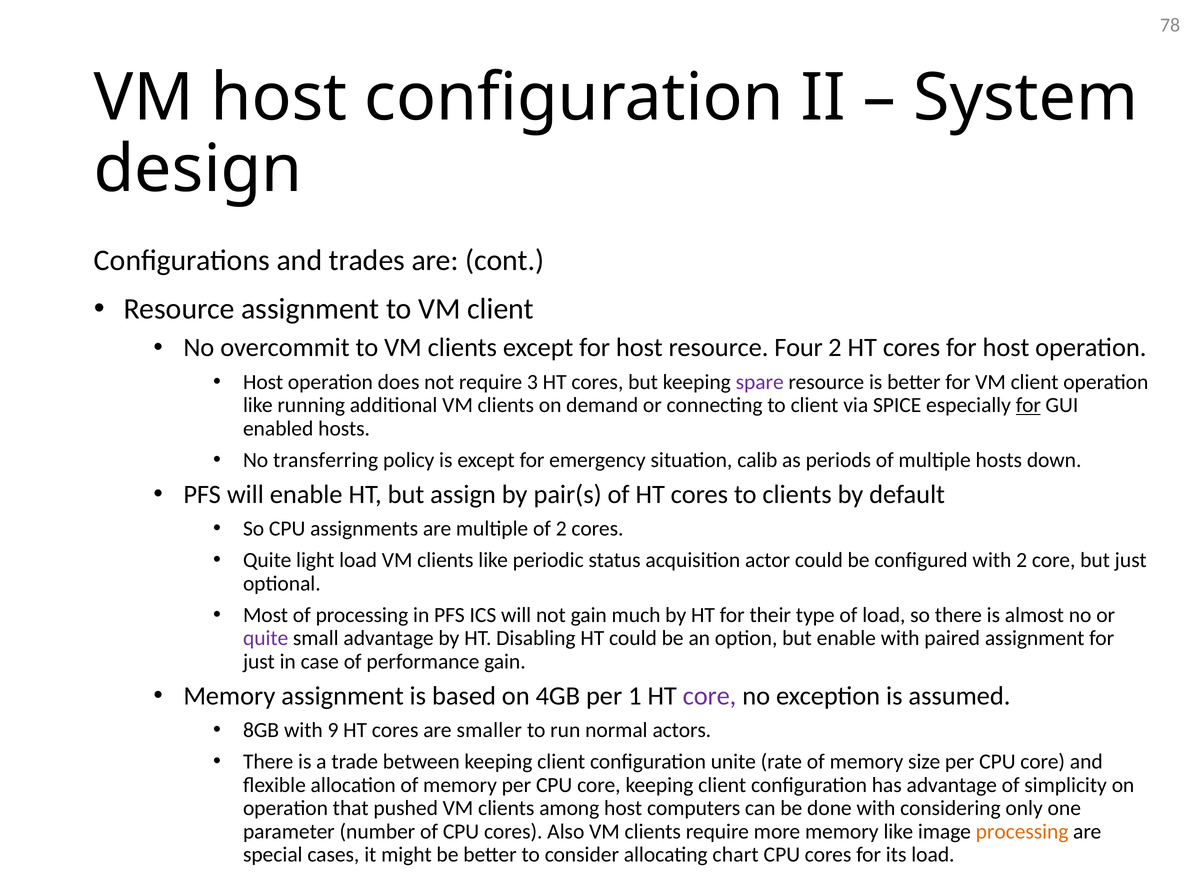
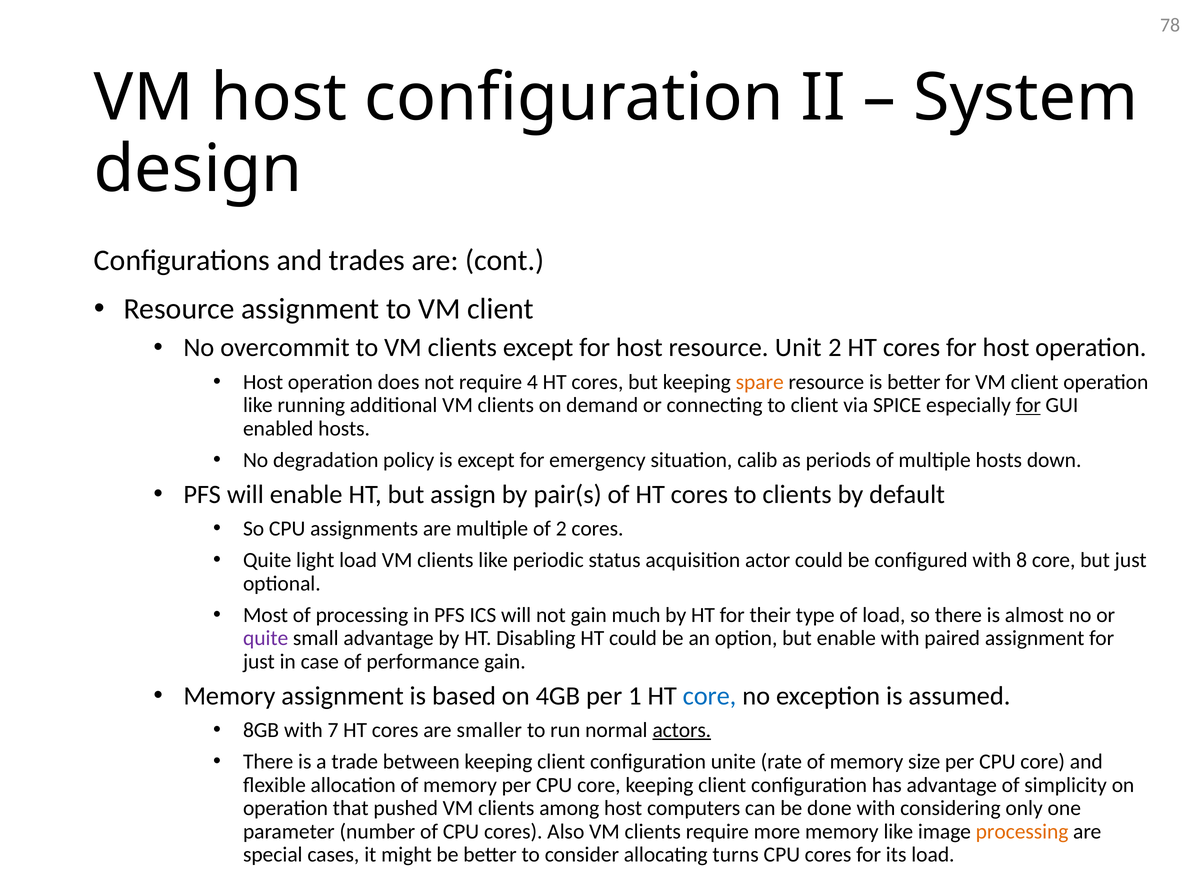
Four: Four -> Unit (798, 348)
3: 3 -> 4 (532, 382)
spare colour: purple -> orange (760, 382)
transferring: transferring -> degradation (326, 460)
with 2: 2 -> 8 (1022, 560)
core colour: purple -> blue (710, 696)
9: 9 -> 7 (333, 730)
actors underline: none -> present (682, 730)
chart: chart -> turns (736, 855)
